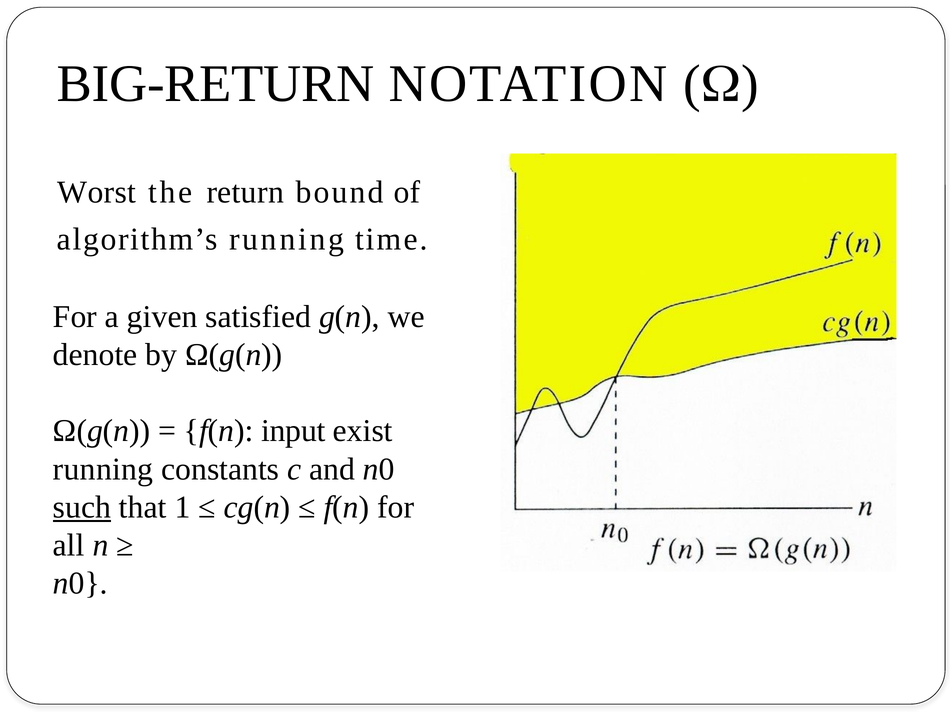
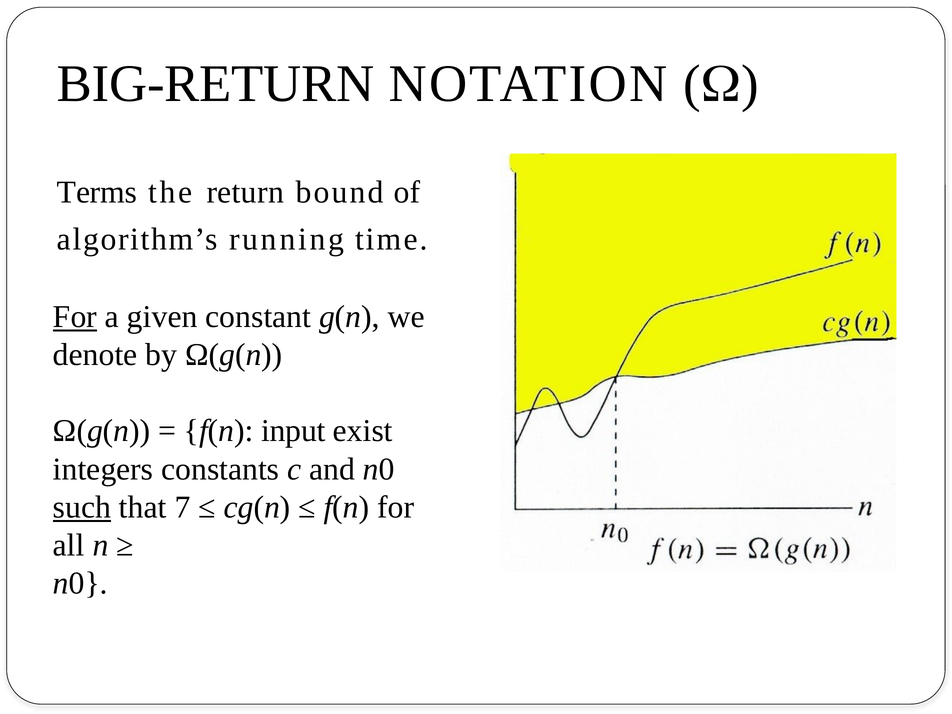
Worst: Worst -> Terms (97, 192)
For underline: none -> present (75, 317)
satisfied: satisfied -> constant (258, 317)
running: running -> integers (103, 469)
1: 1 -> 7 (182, 507)
